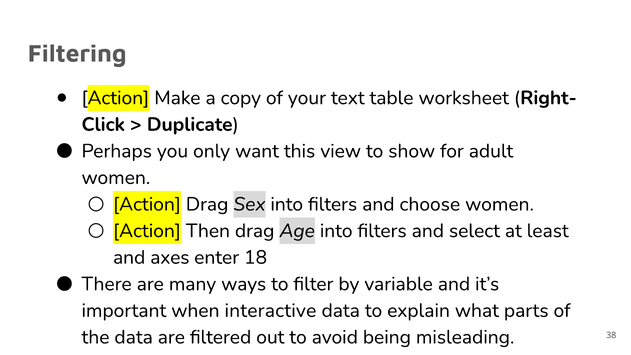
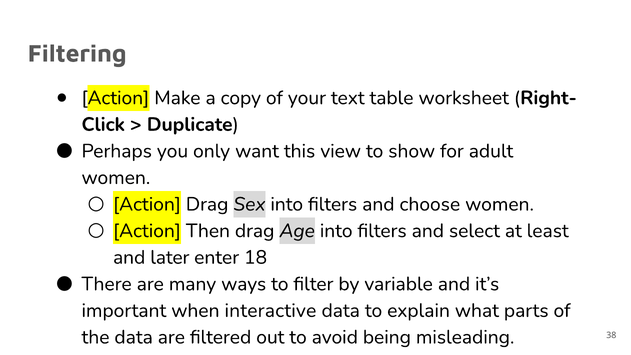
axes: axes -> later (170, 257)
